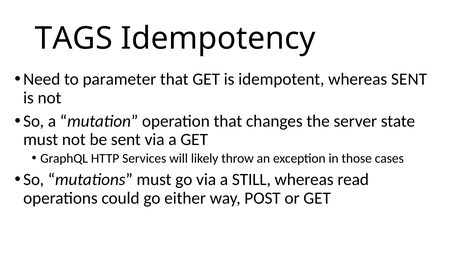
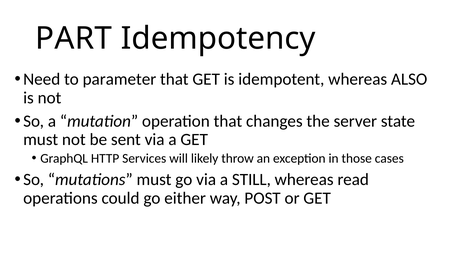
TAGS: TAGS -> PART (74, 38)
whereas SENT: SENT -> ALSO (409, 79)
